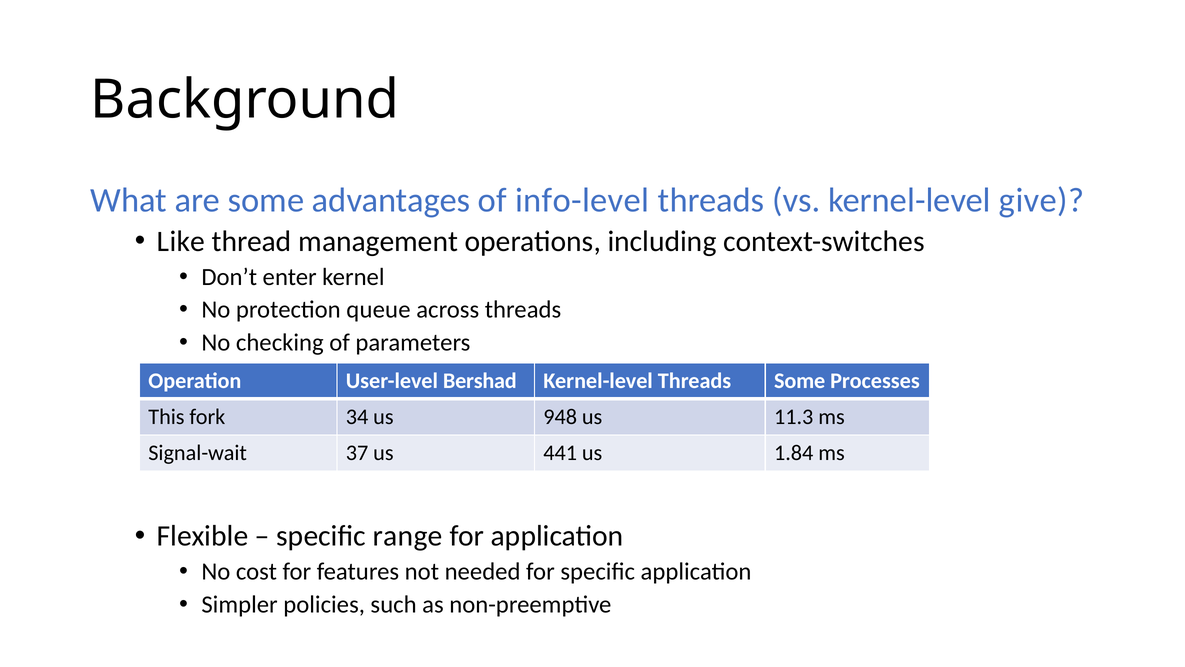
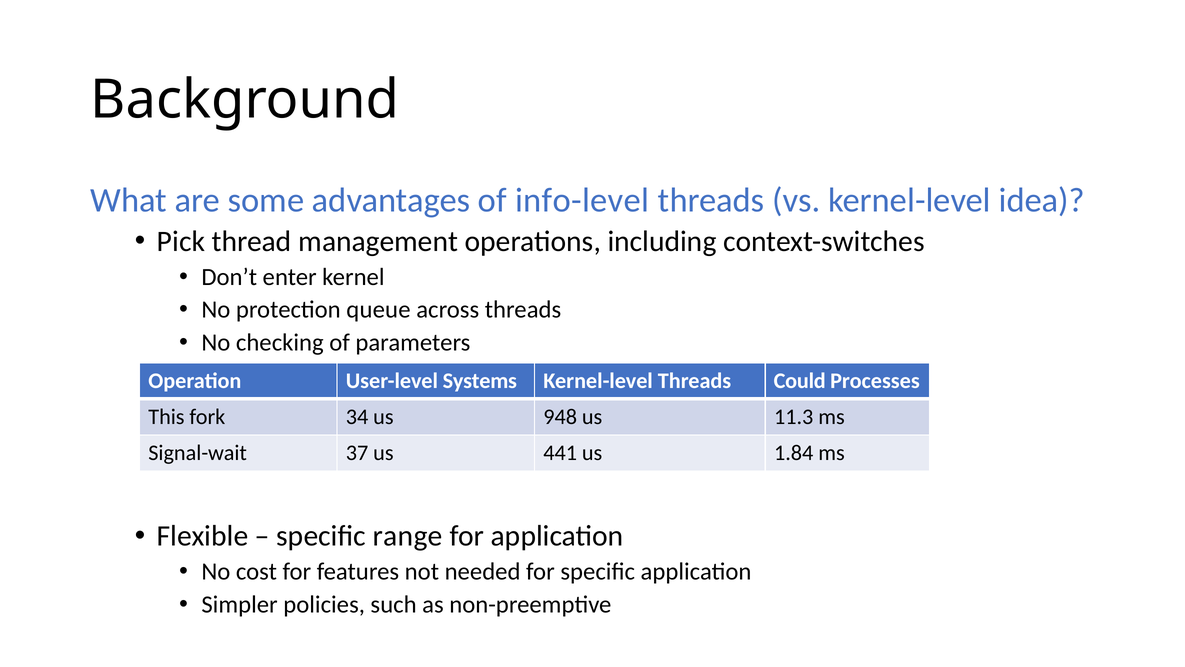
give: give -> idea (1042, 200)
Like: Like -> Pick (181, 241)
Bershad: Bershad -> Systems (480, 381)
Threads Some: Some -> Could (800, 381)
